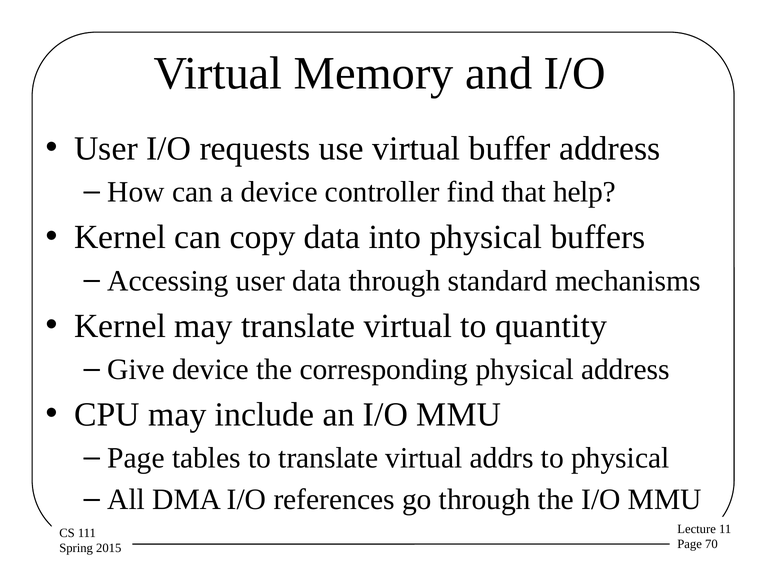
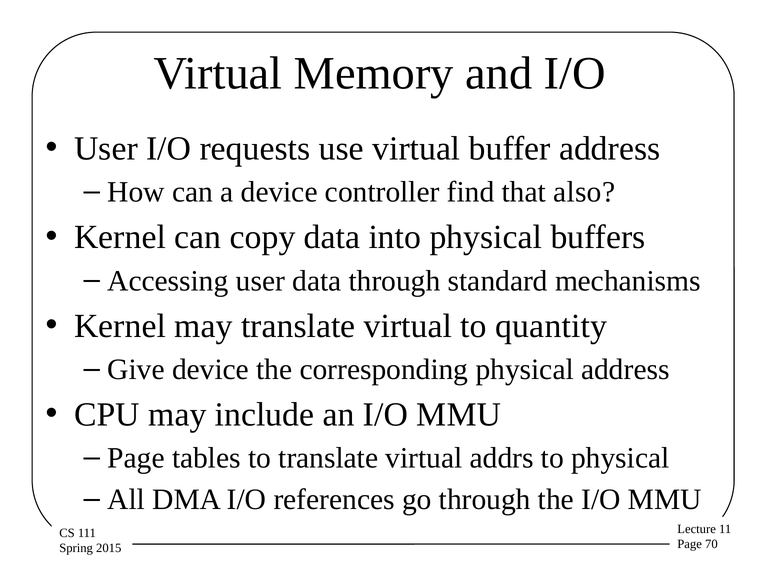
help: help -> also (584, 192)
